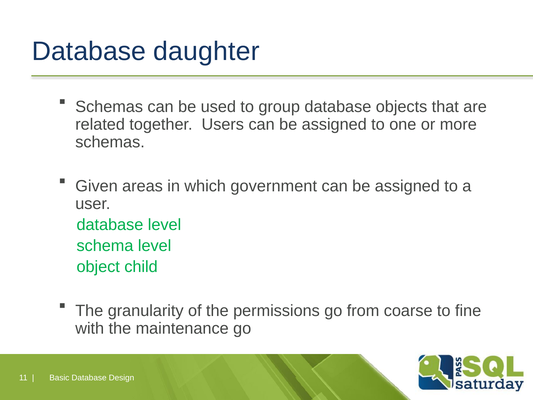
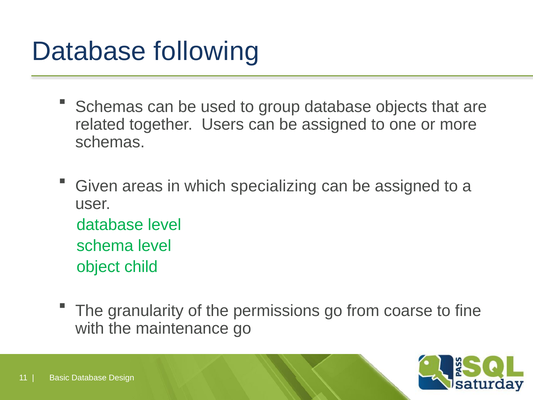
daughter: daughter -> following (206, 51)
government: government -> specializing (274, 186)
